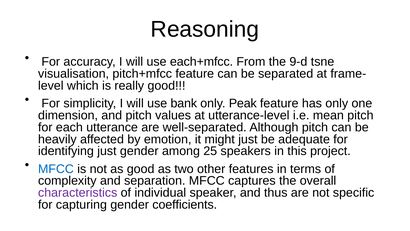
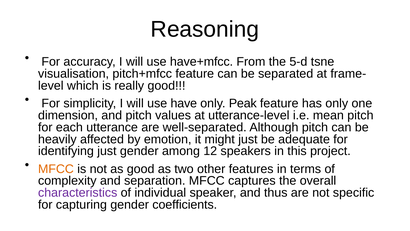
each+mfcc: each+mfcc -> have+mfcc (202, 62)
9-d: 9-d -> 5-d (298, 62)
bank: bank -> have (184, 103)
25: 25 -> 12 (210, 151)
MFCC colour: blue -> orange (56, 169)
